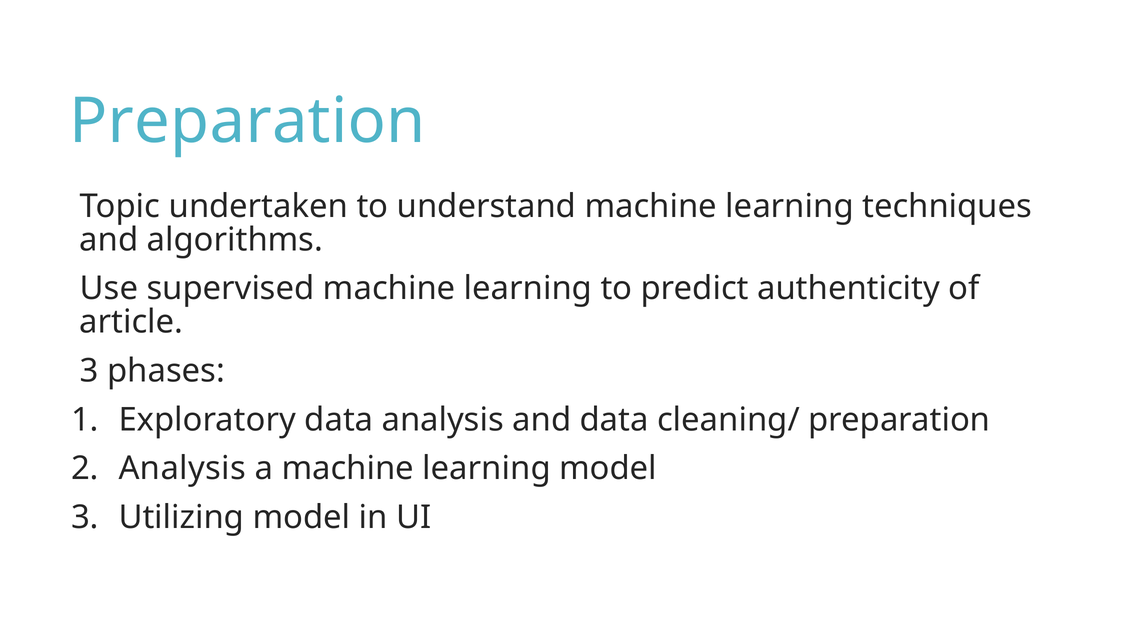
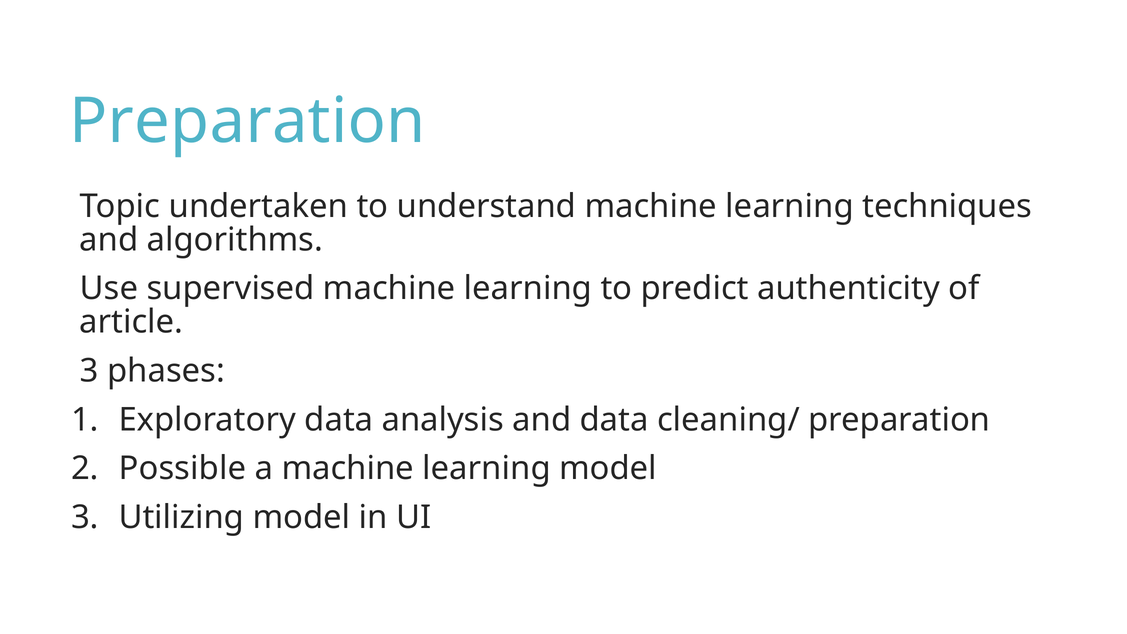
Analysis: Analysis -> Possible (182, 469)
